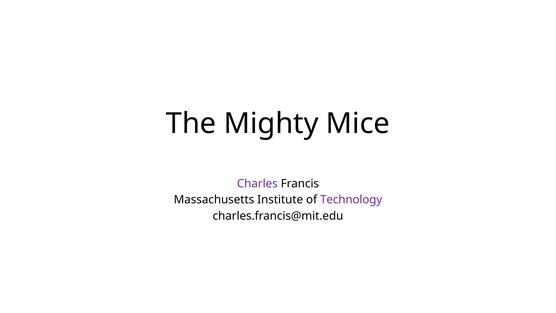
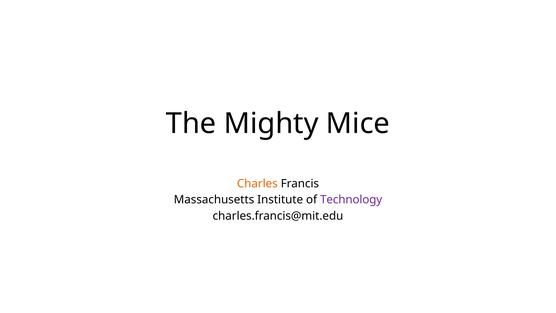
Charles colour: purple -> orange (257, 183)
